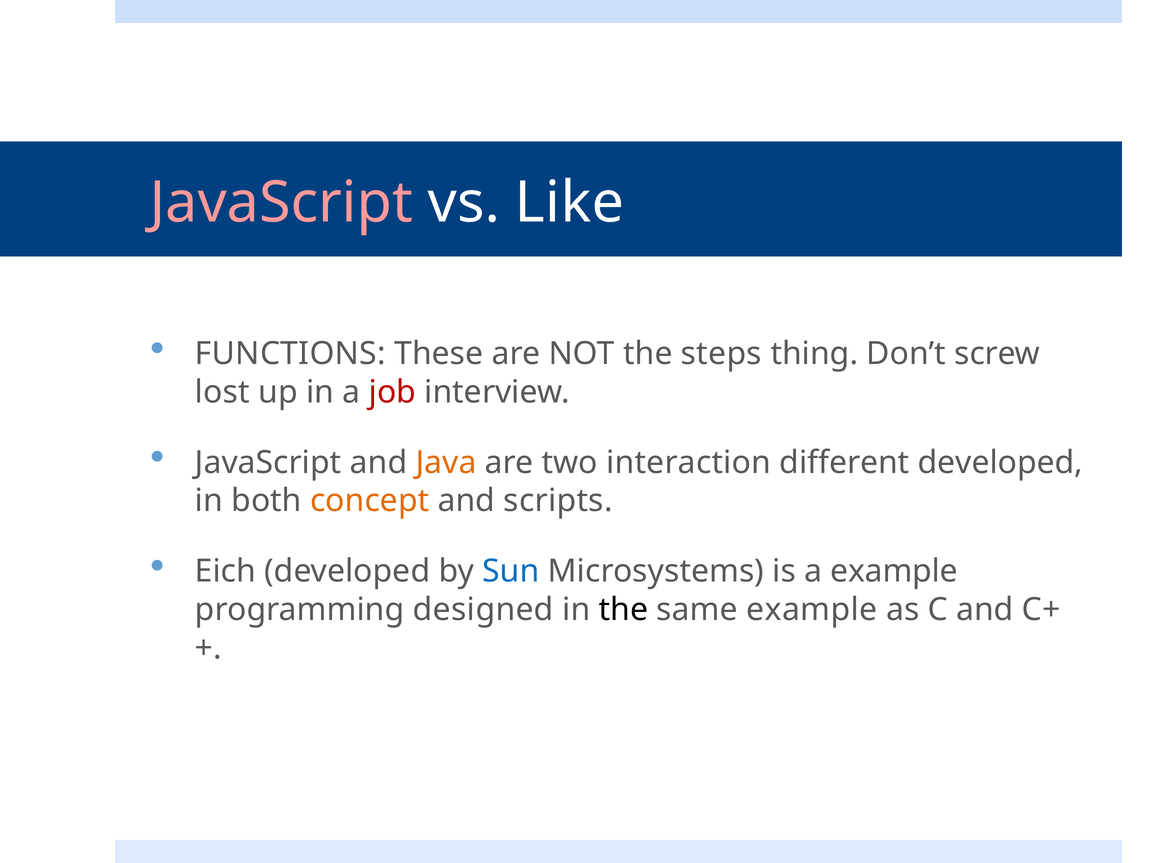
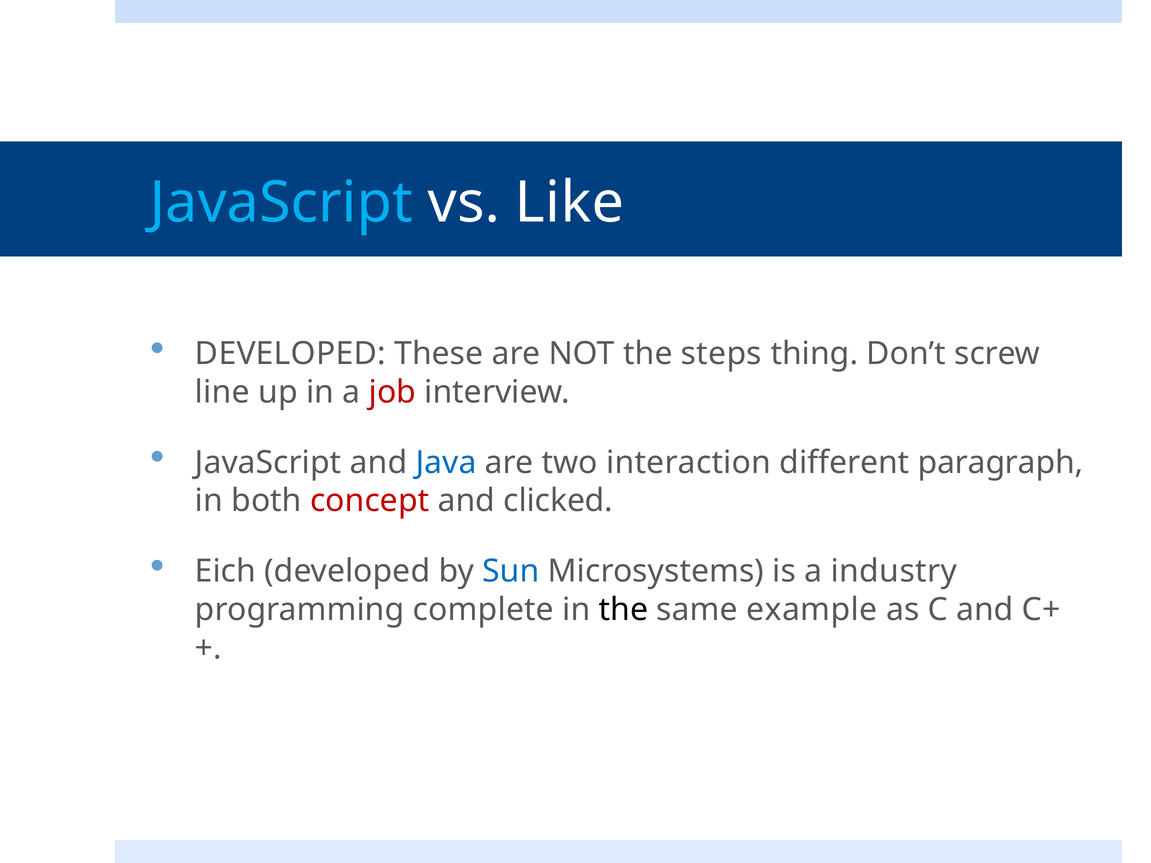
JavaScript colour: pink -> light blue (281, 203)
FUNCTIONS: FUNCTIONS -> DEVELOPED (290, 354)
lost: lost -> line (222, 392)
Java colour: orange -> blue (446, 463)
different developed: developed -> paragraph (1000, 463)
concept colour: orange -> red (370, 501)
scripts: scripts -> clicked (558, 501)
a example: example -> industry (894, 571)
designed: designed -> complete (483, 610)
